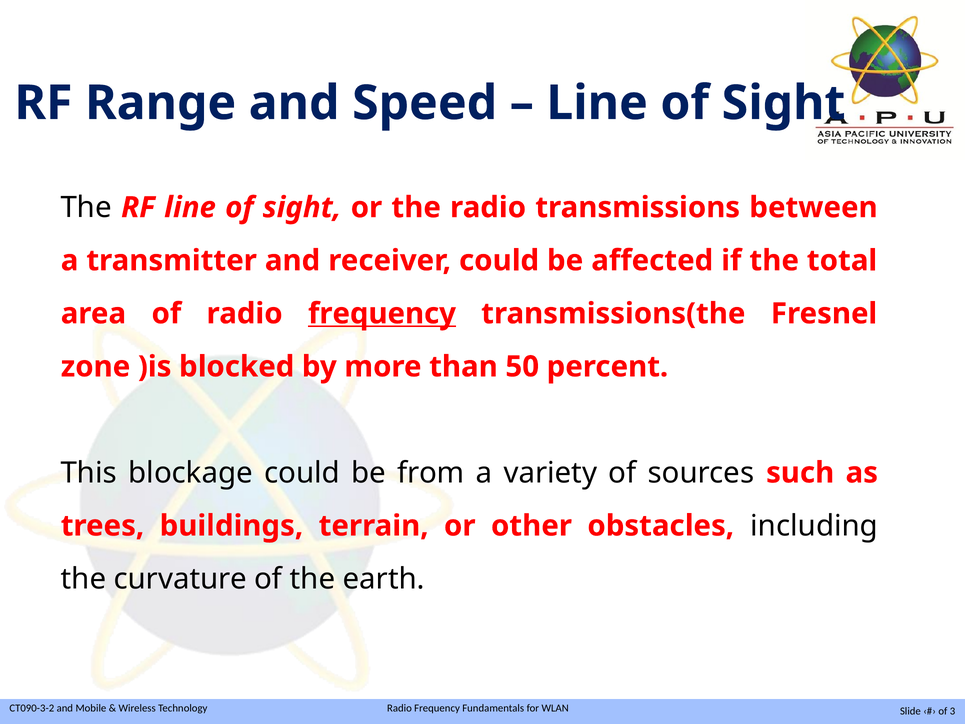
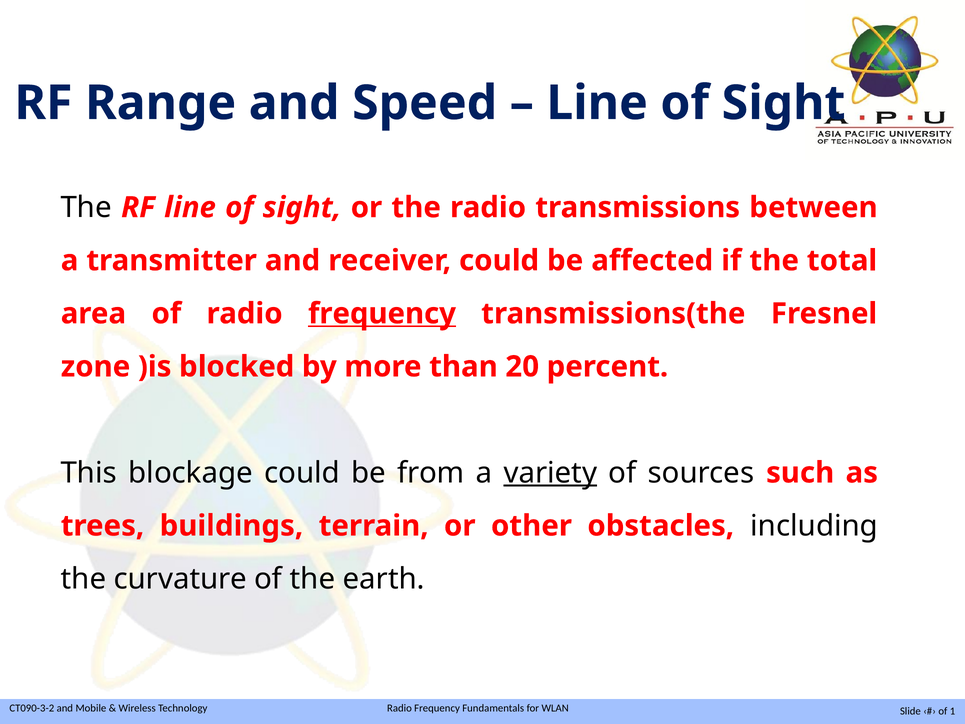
50: 50 -> 20 (522, 367)
variety underline: none -> present (550, 473)
3: 3 -> 1 (952, 711)
